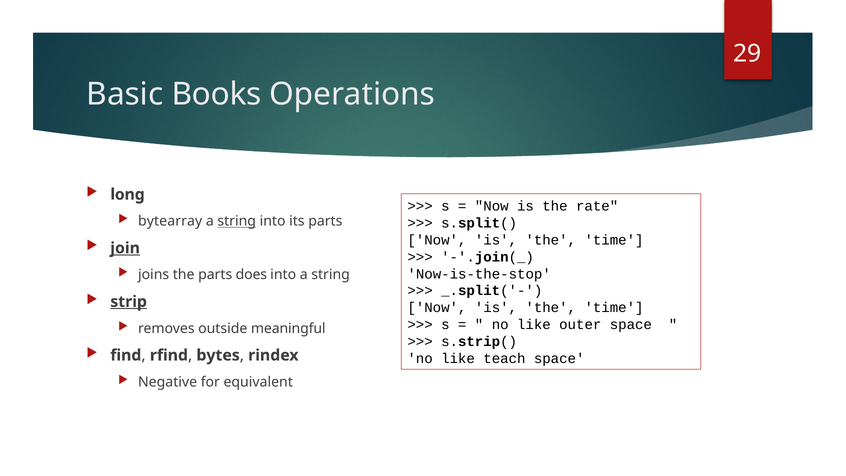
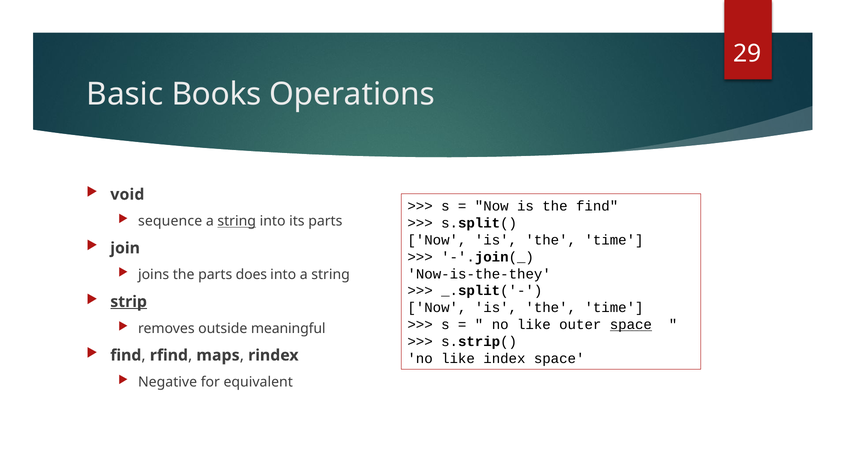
long: long -> void (127, 194)
the rate: rate -> find (597, 206)
bytearray: bytearray -> sequence (170, 221)
join underline: present -> none (125, 248)
Now-is-the-stop: Now-is-the-stop -> Now-is-the-they (479, 274)
space underline: none -> present (631, 325)
bytes: bytes -> maps (218, 355)
teach: teach -> index (504, 358)
